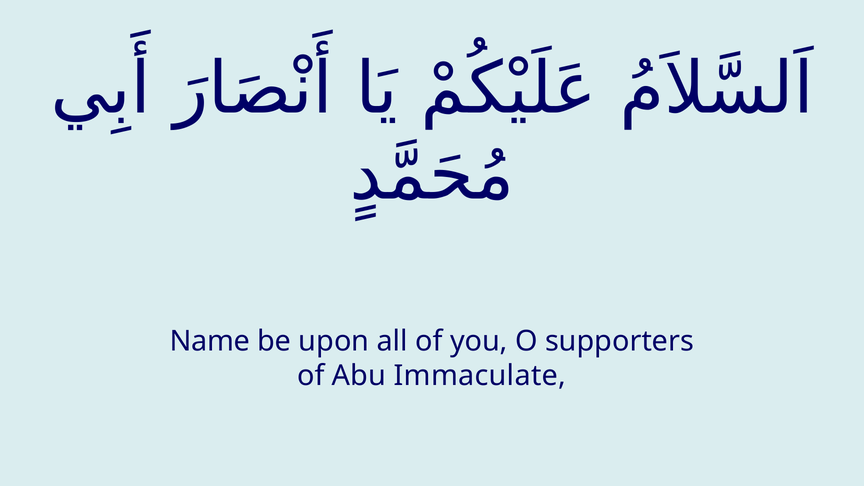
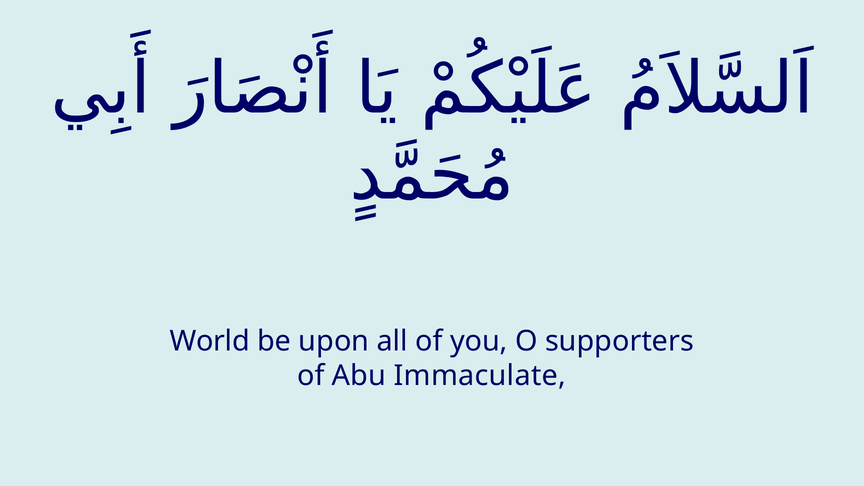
Name: Name -> World (210, 341)
